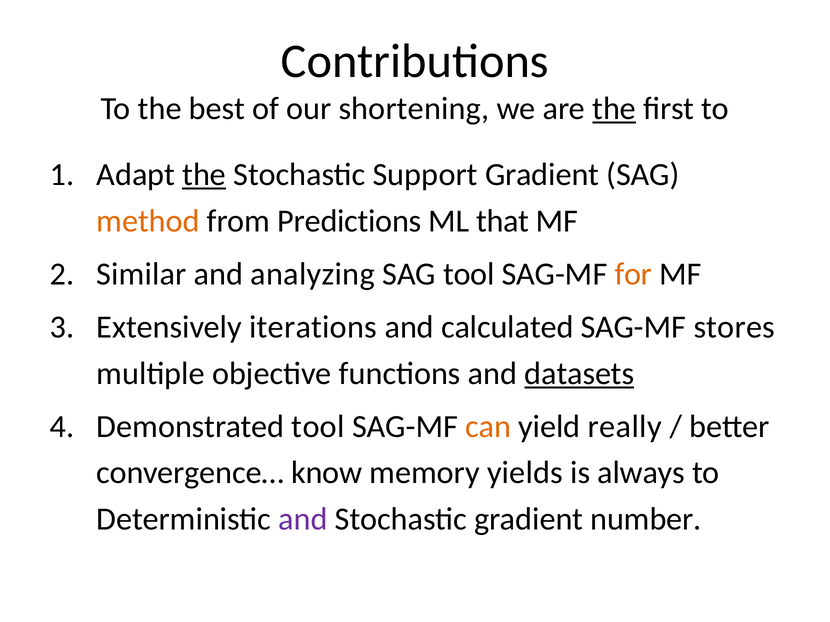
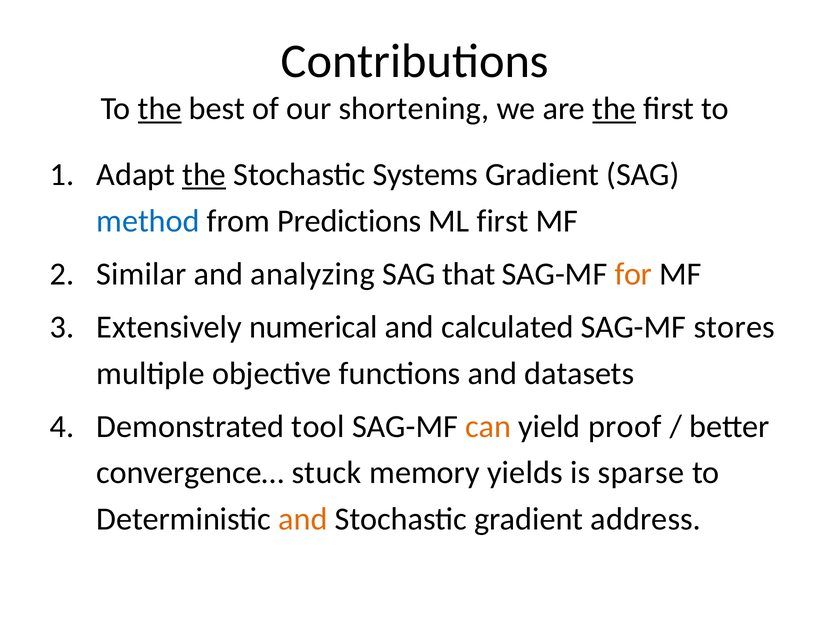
the underline: none -> present (160, 109)
Support: Support -> Systems (425, 175)
method colour: orange -> blue (148, 221)
ML that: that -> first (503, 221)
SAG tool: tool -> that (469, 274)
iterations: iterations -> numerical (313, 327)
datasets underline: present -> none (579, 374)
really: really -> proof (625, 427)
know: know -> stuck (327, 473)
always: always -> sparse (641, 473)
and colour: purple -> orange (303, 520)
number: number -> address (646, 520)
